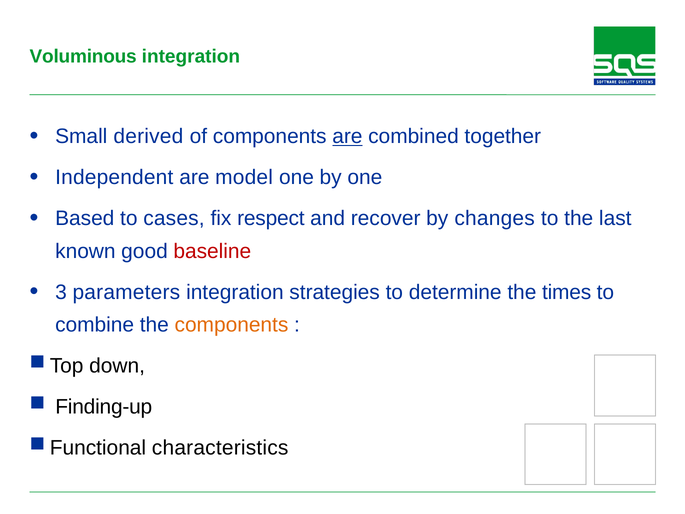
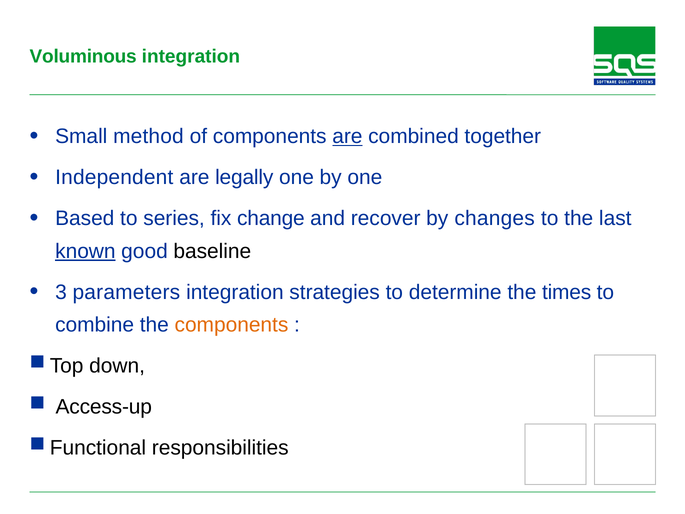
derived: derived -> method (148, 136)
model: model -> legally (244, 177)
cases: cases -> series (174, 218)
respect: respect -> change (271, 218)
known underline: none -> present (85, 251)
baseline colour: red -> black (212, 251)
Finding-up: Finding-up -> Access-up (104, 407)
characteristics: characteristics -> responsibilities (220, 448)
